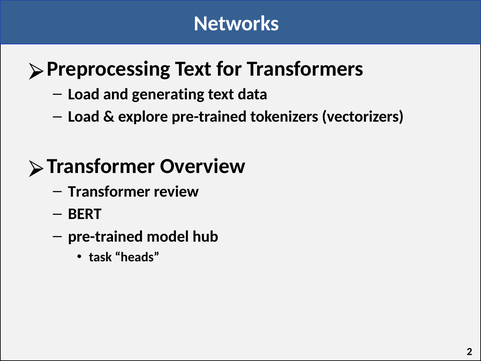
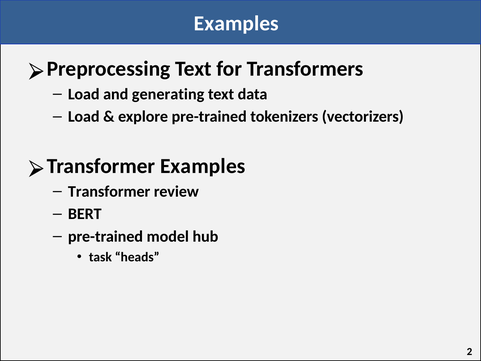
Networks: Networks -> Examples (236, 24)
Transformer Overview: Overview -> Examples (203, 166)
